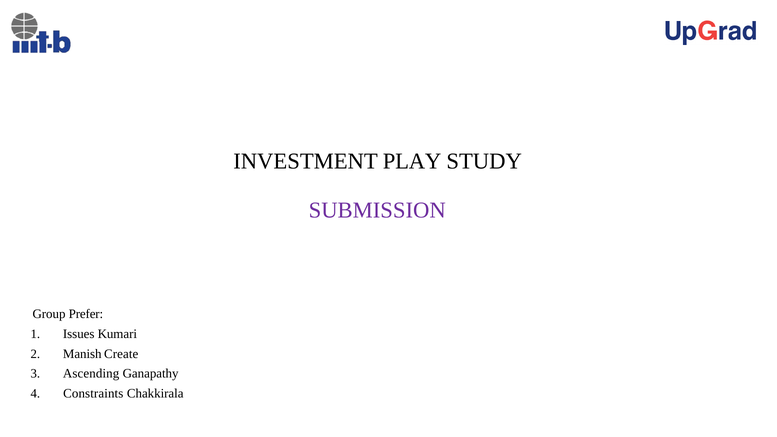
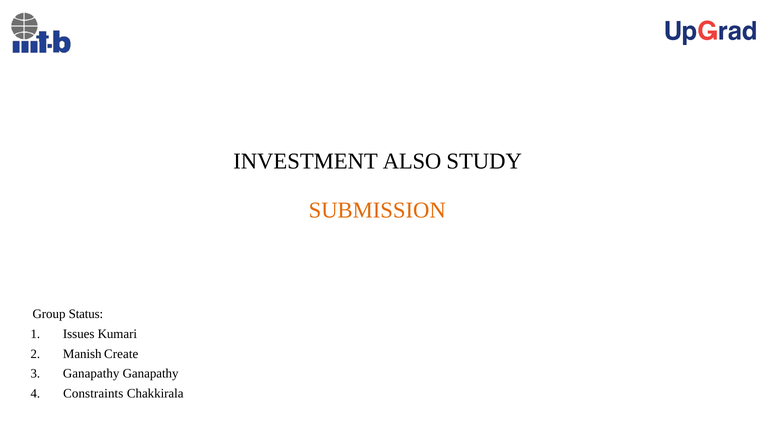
PLAY: PLAY -> ALSO (412, 161)
SUBMISSION colour: purple -> orange (377, 210)
Prefer: Prefer -> Status (86, 314)
Ascending: Ascending -> Ganapathy (91, 374)
